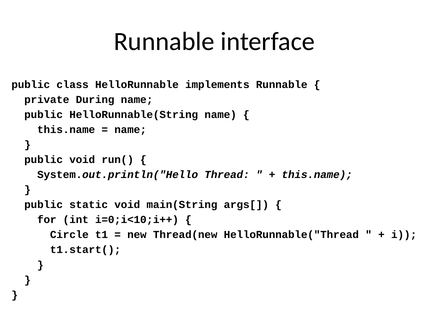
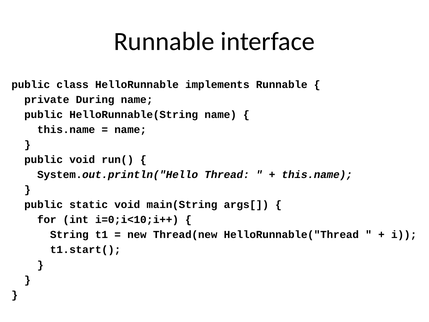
Circle: Circle -> String (69, 235)
